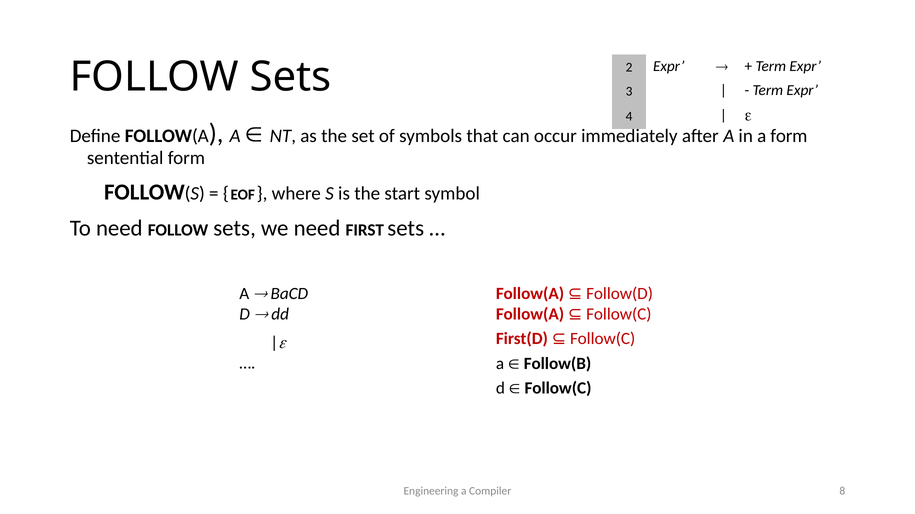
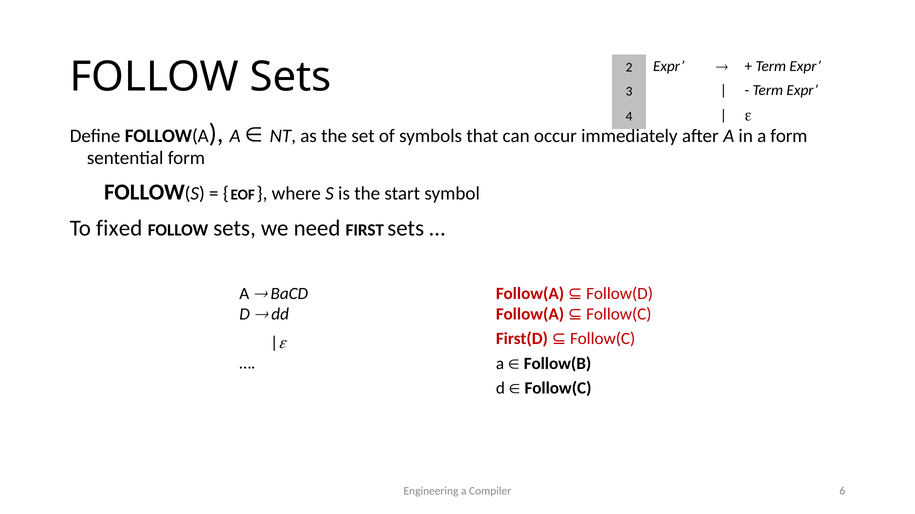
To need: need -> fixed (119, 228)
8: 8 -> 6 (842, 491)
